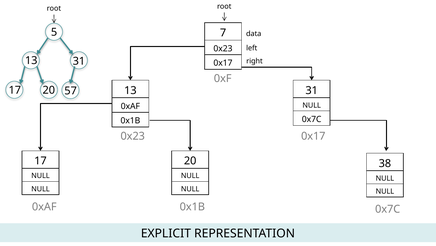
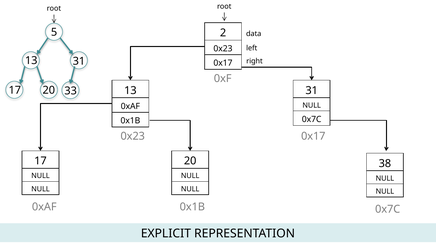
7: 7 -> 2 (223, 33)
57: 57 -> 33 (71, 91)
